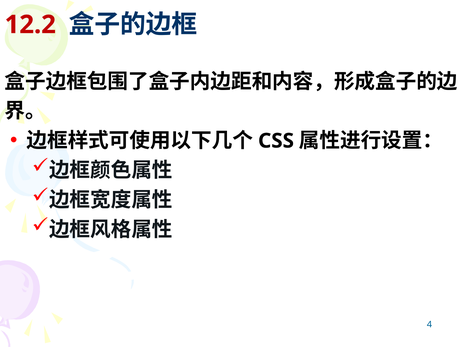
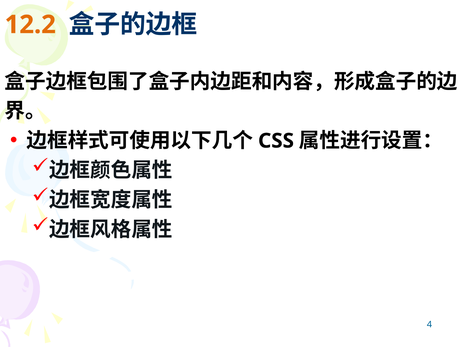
12.2 colour: red -> orange (30, 25)
